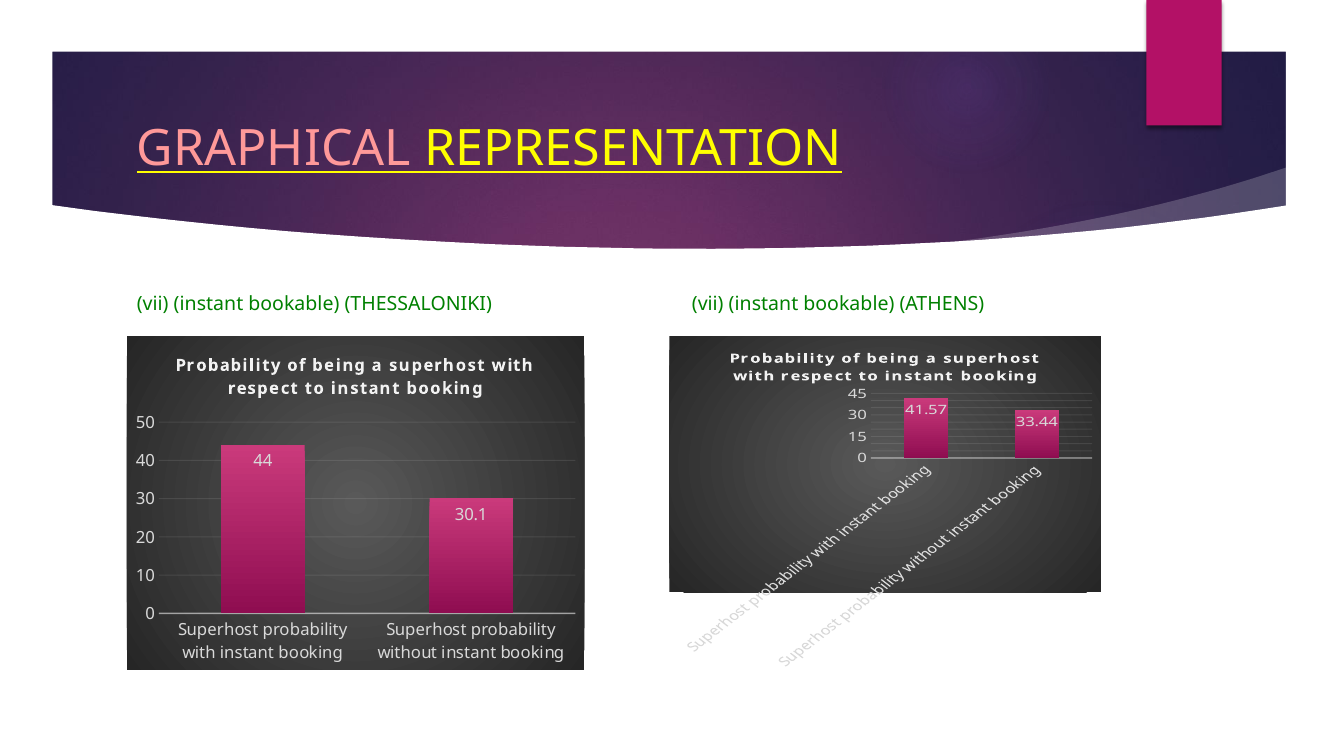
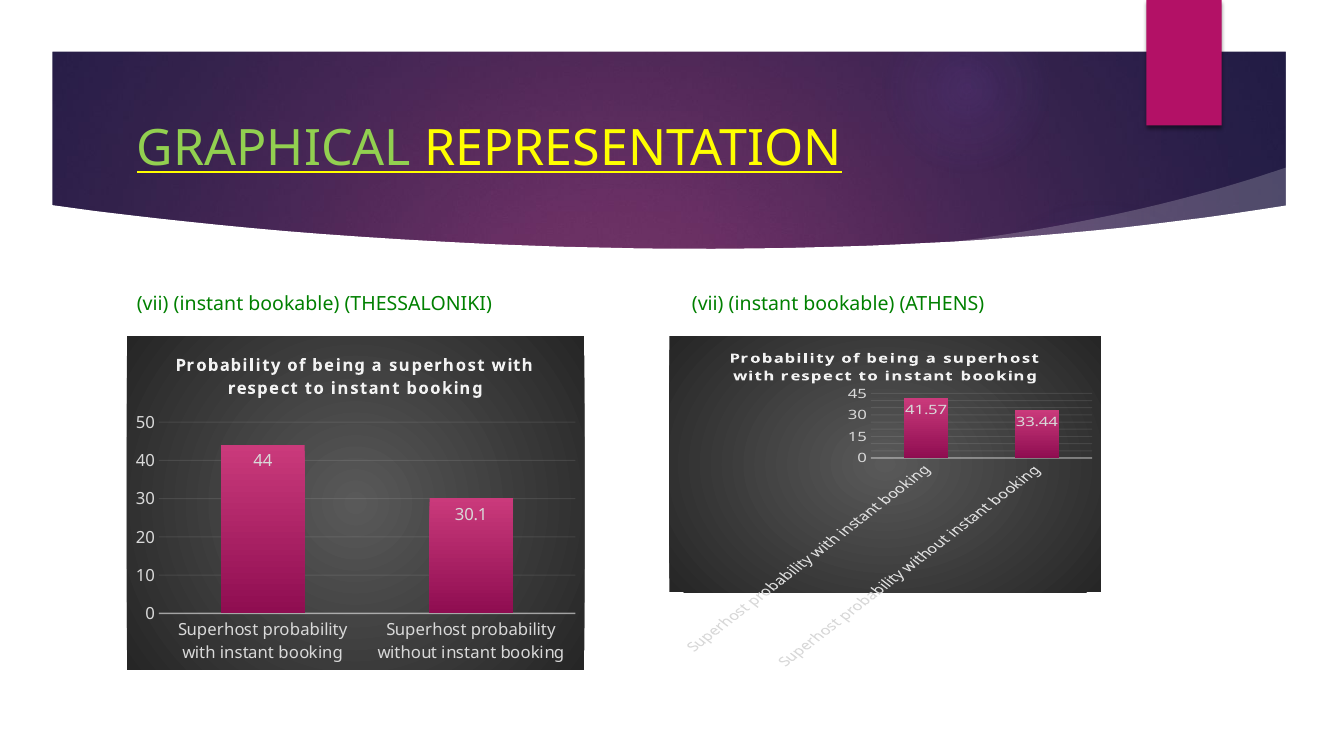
GRAPHICAL colour: pink -> light green (274, 149)
